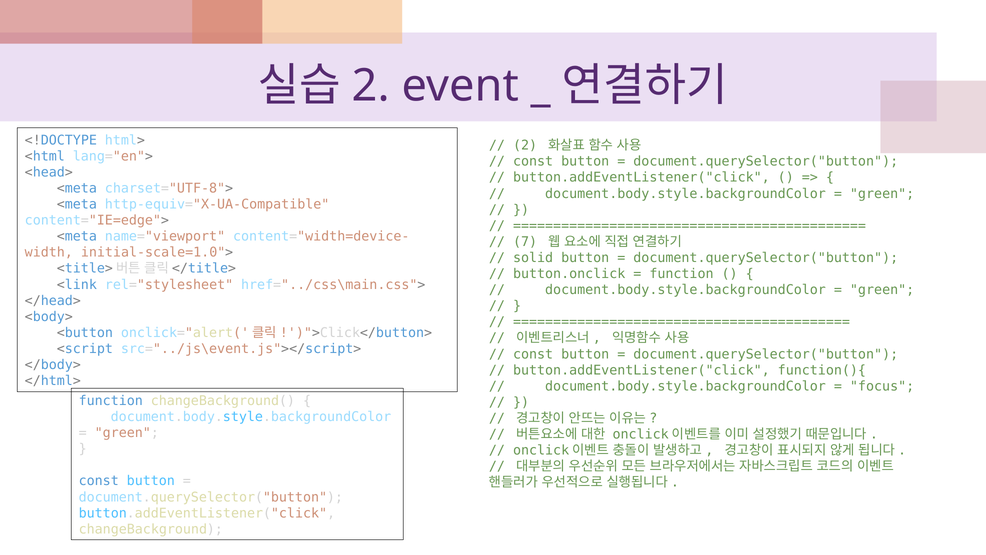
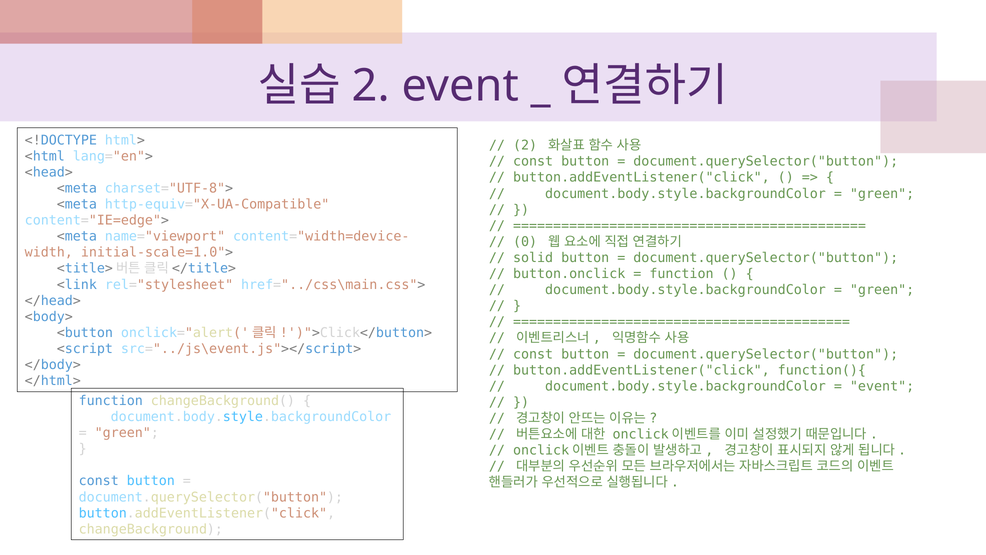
7: 7 -> 0 (525, 242)
focus: focus -> event (882, 386)
